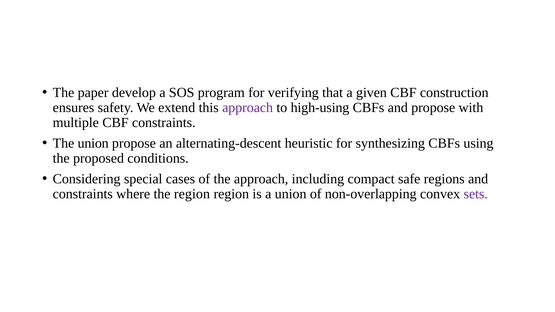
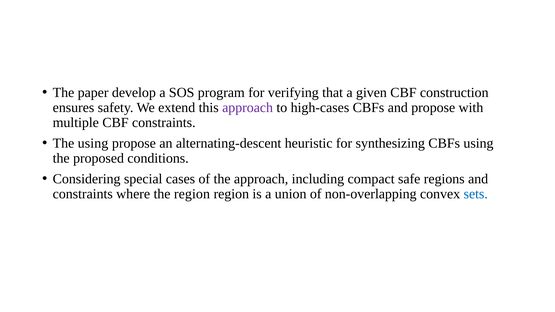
high-using: high-using -> high-cases (320, 108)
The union: union -> using (93, 143)
sets colour: purple -> blue (476, 194)
